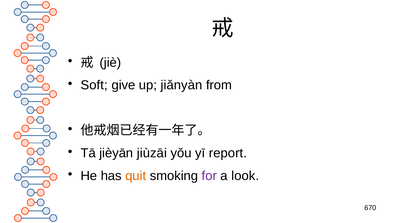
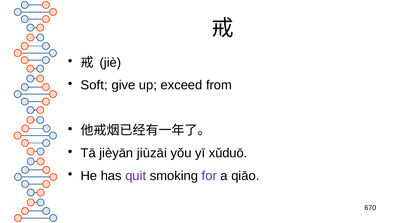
jiǎnyàn: jiǎnyàn -> exceed (181, 85)
report: report -> xǔduō (228, 153)
quit colour: orange -> purple (136, 176)
look: look -> qiāo (245, 176)
